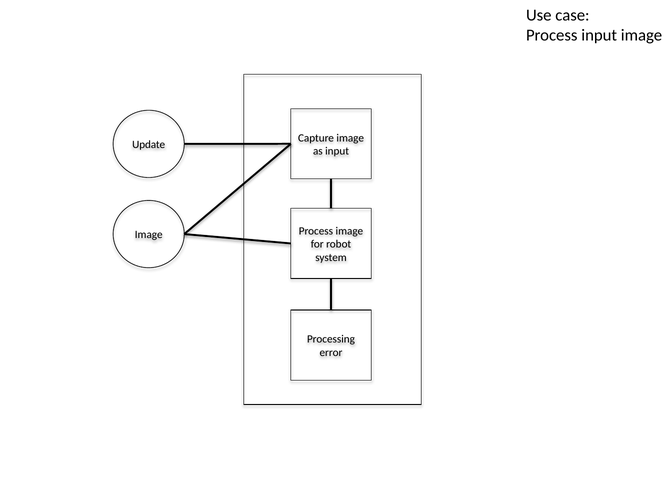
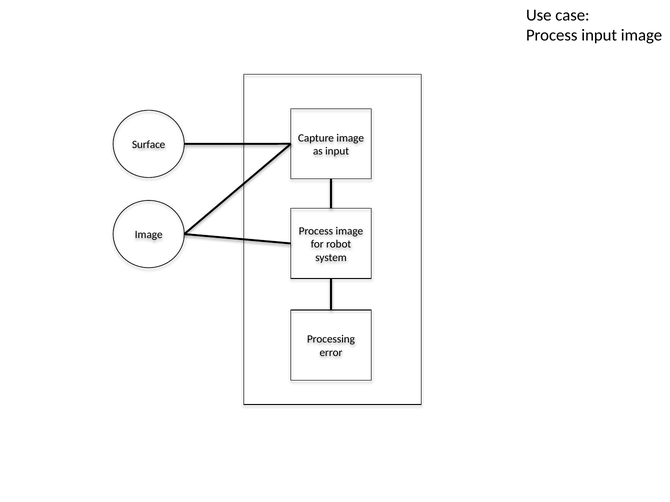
Update: Update -> Surface (149, 145)
